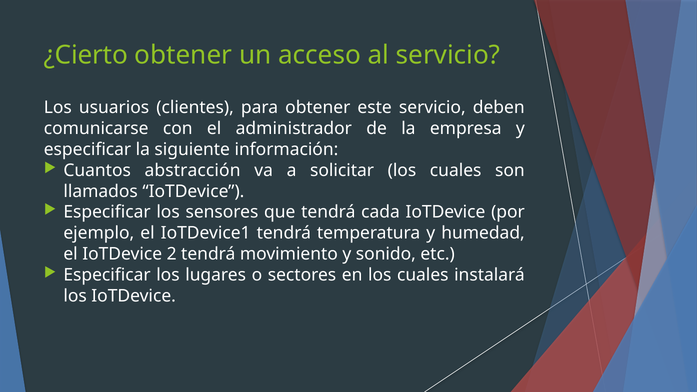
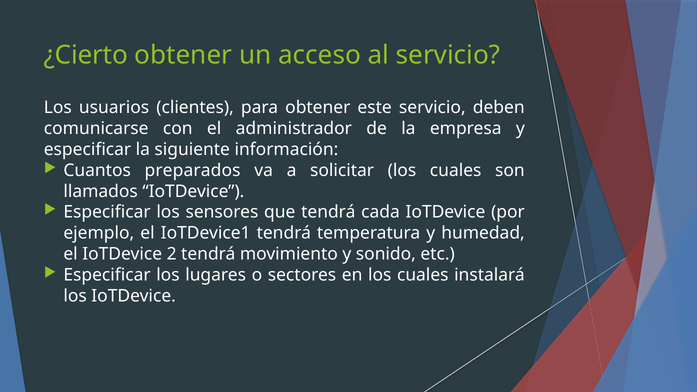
abstracción: abstracción -> preparados (193, 170)
